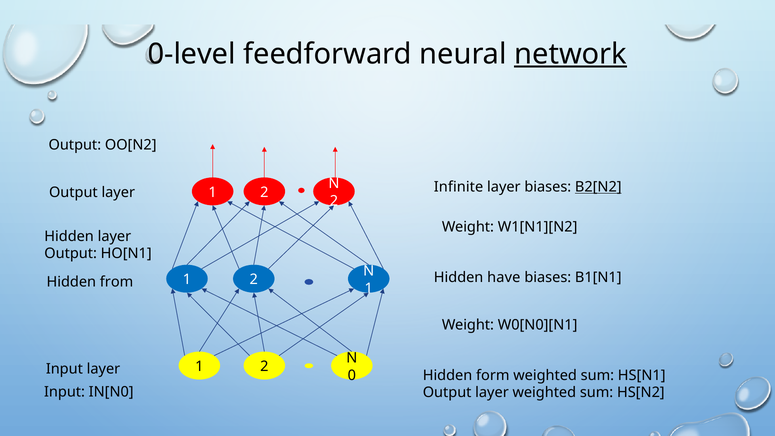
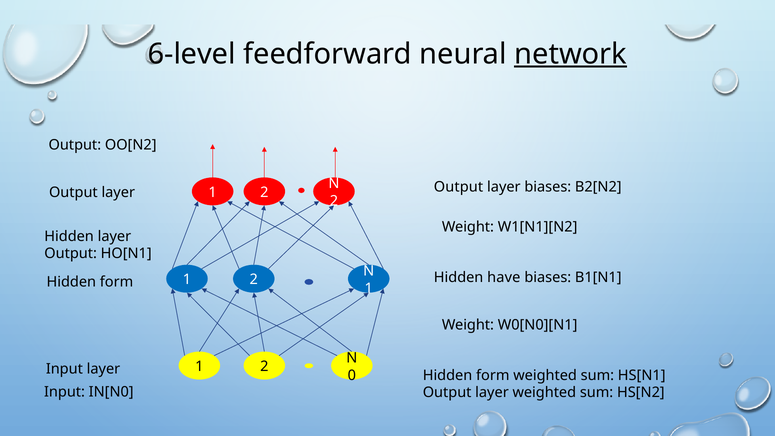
0-level: 0-level -> 6-level (192, 54)
Infinite: Infinite -> Output (459, 187)
B2[N2 underline: present -> none (598, 187)
from: from -> form (117, 282)
